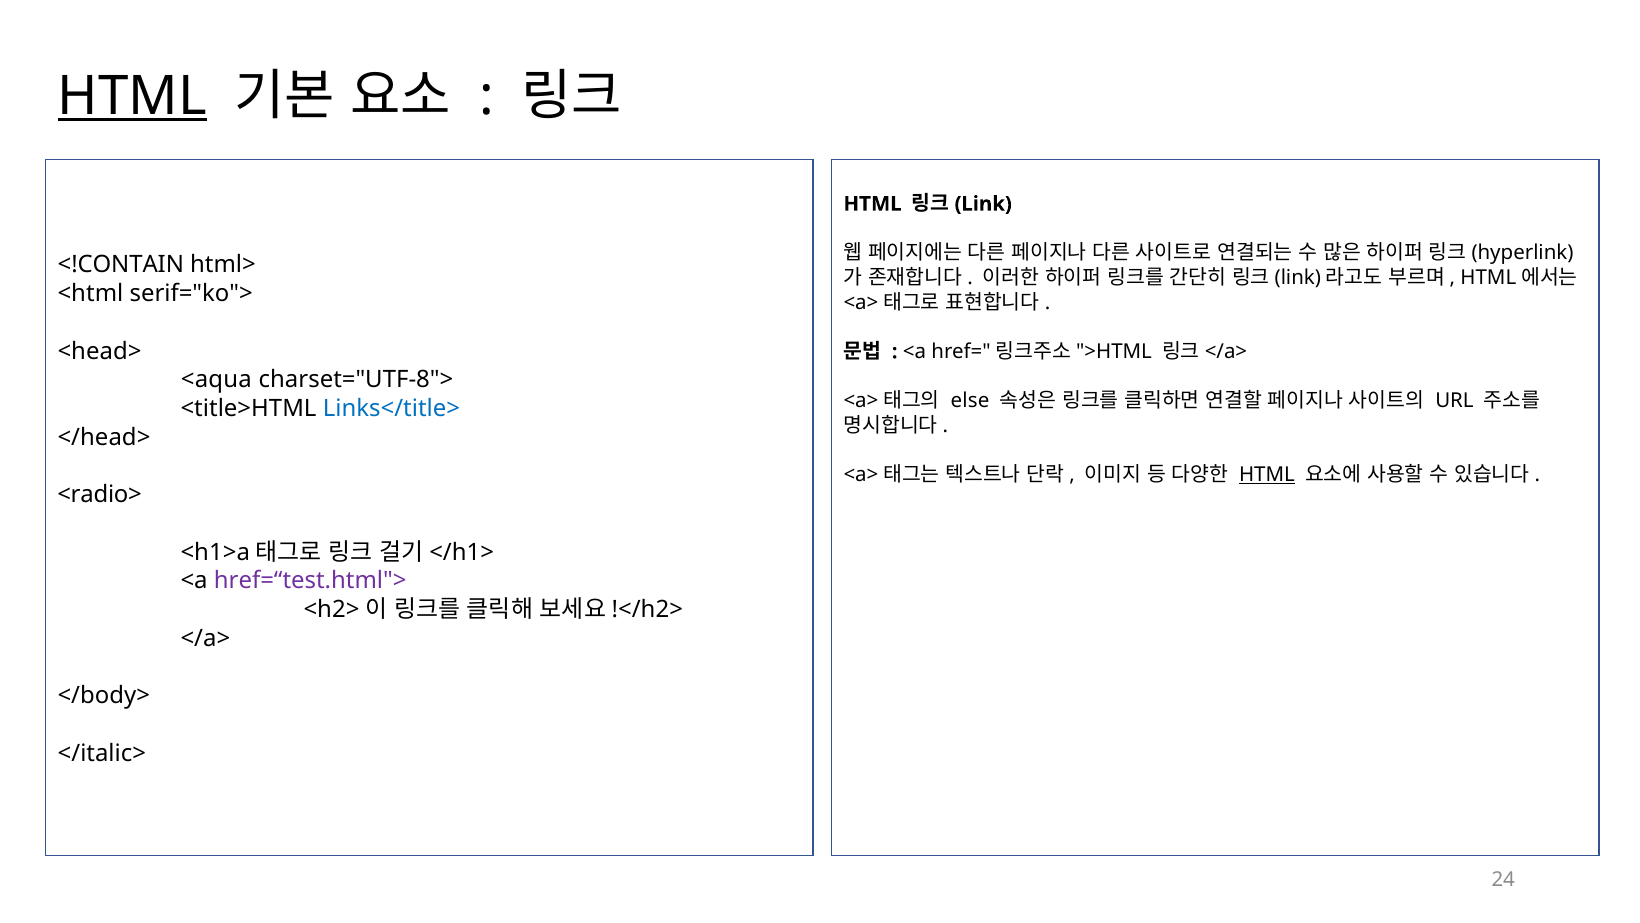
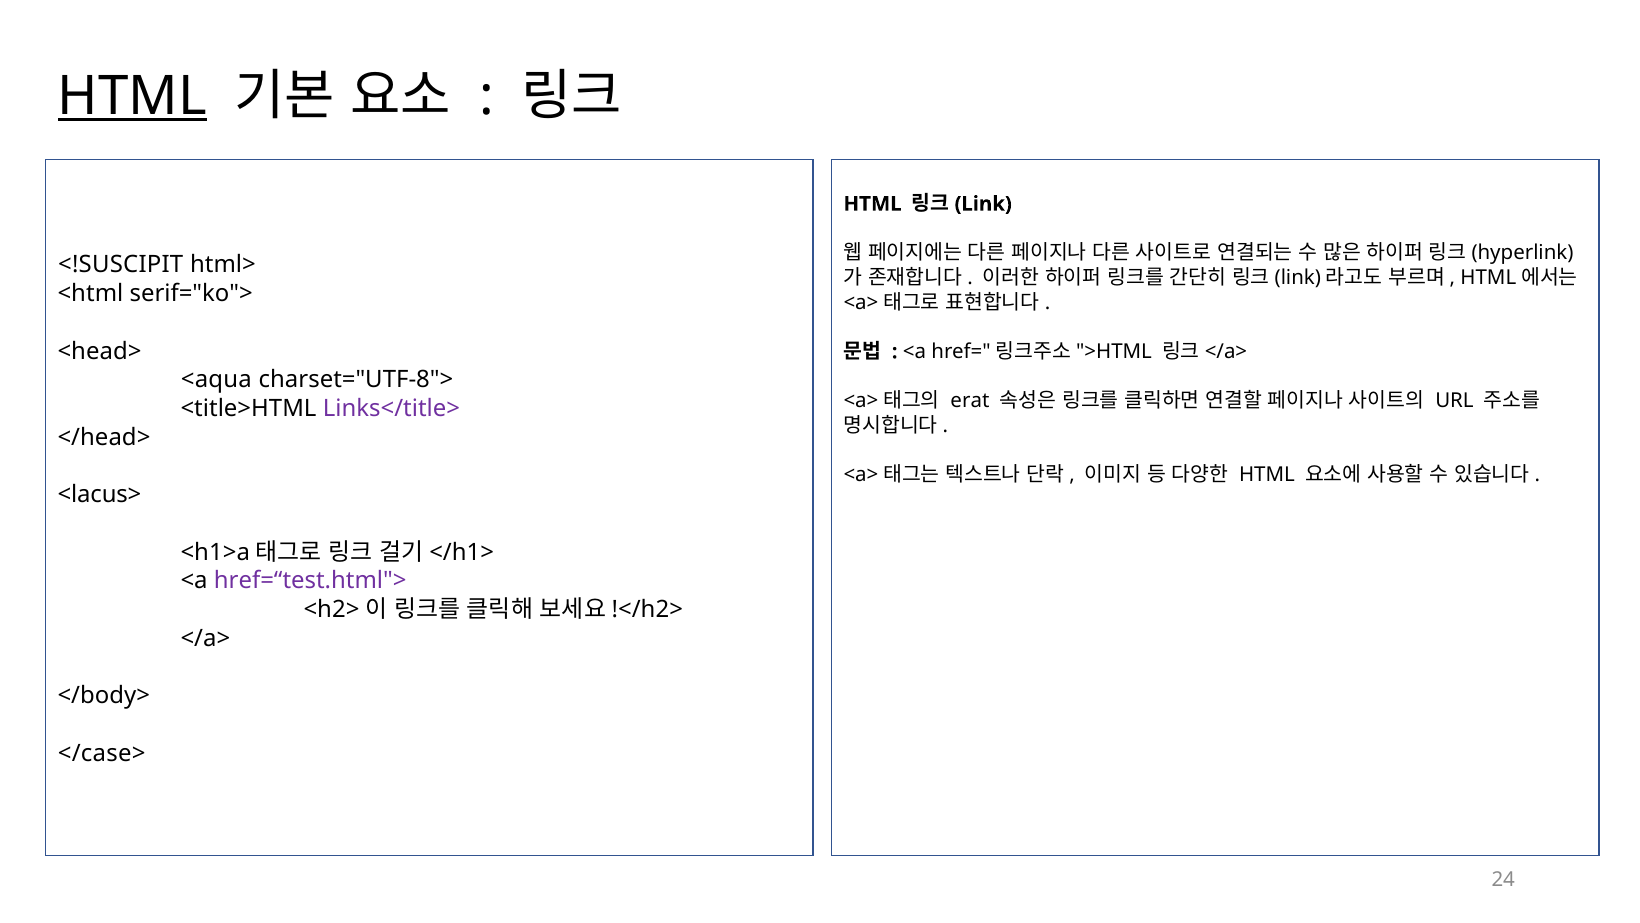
<!CONTAIN: <!CONTAIN -> <!SUSCIPIT (121, 265)
else: else -> erat (970, 401)
Links</title> colour: blue -> purple (391, 408)
HTML underline: present -> none (1267, 474)
<radio>: <radio> -> <lacus> (100, 495)
</italic>: </italic> -> </case> (102, 753)
